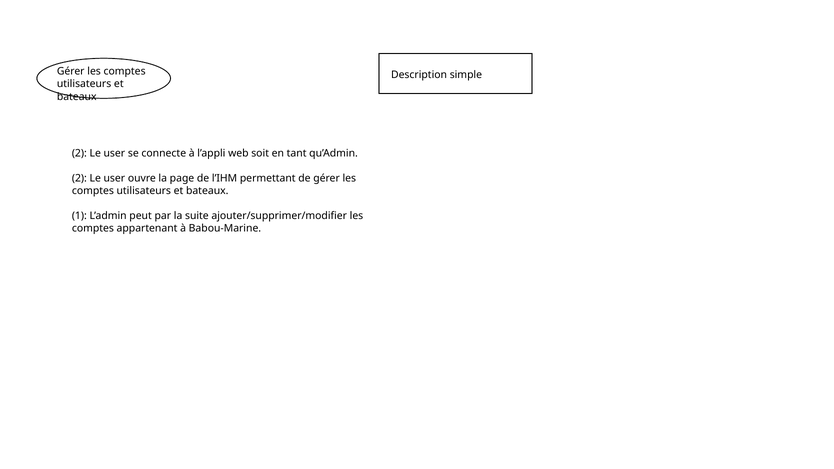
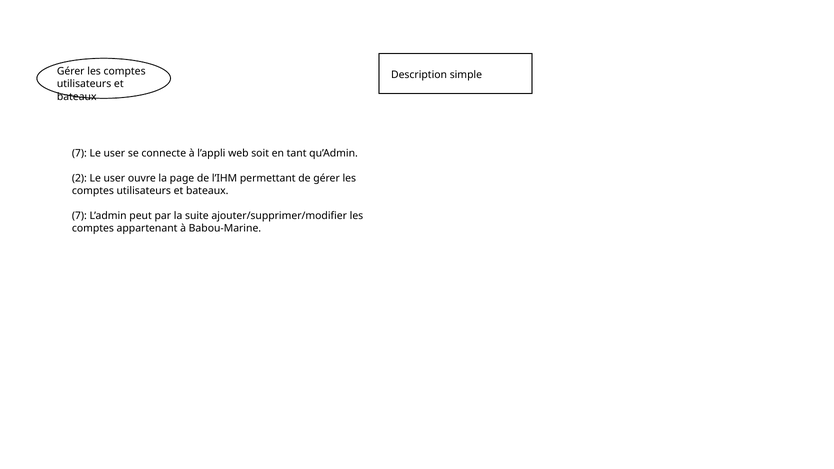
2: 2 -> 7 (79, 153)
1: 1 -> 7 (79, 216)
